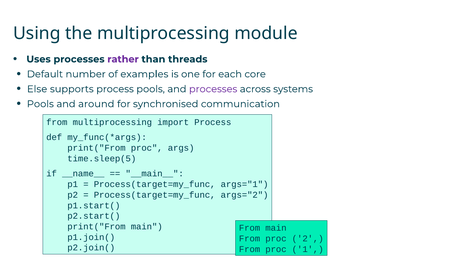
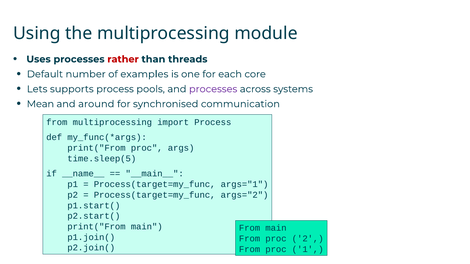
rather colour: purple -> red (123, 59)
Else: Else -> Lets (37, 89)
Pools: Pools -> Mean (40, 104)
